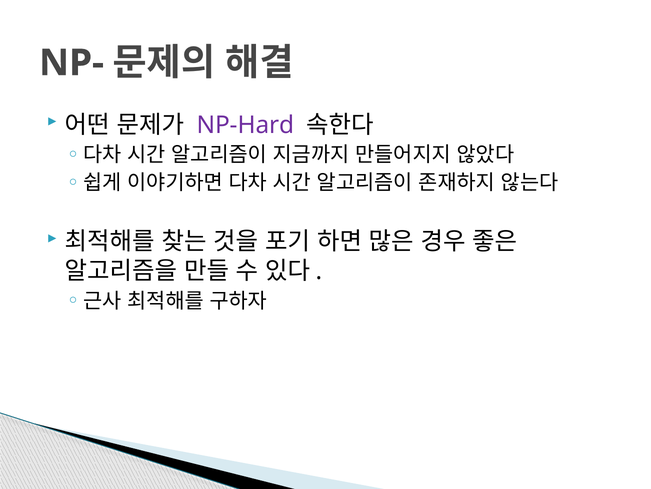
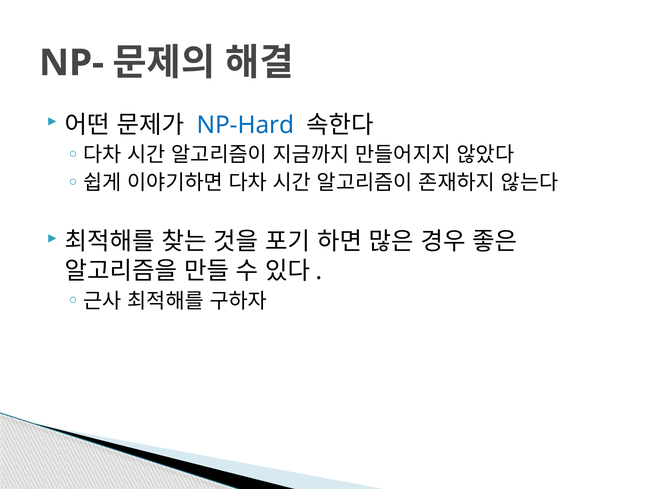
NP-Hard colour: purple -> blue (246, 125)
